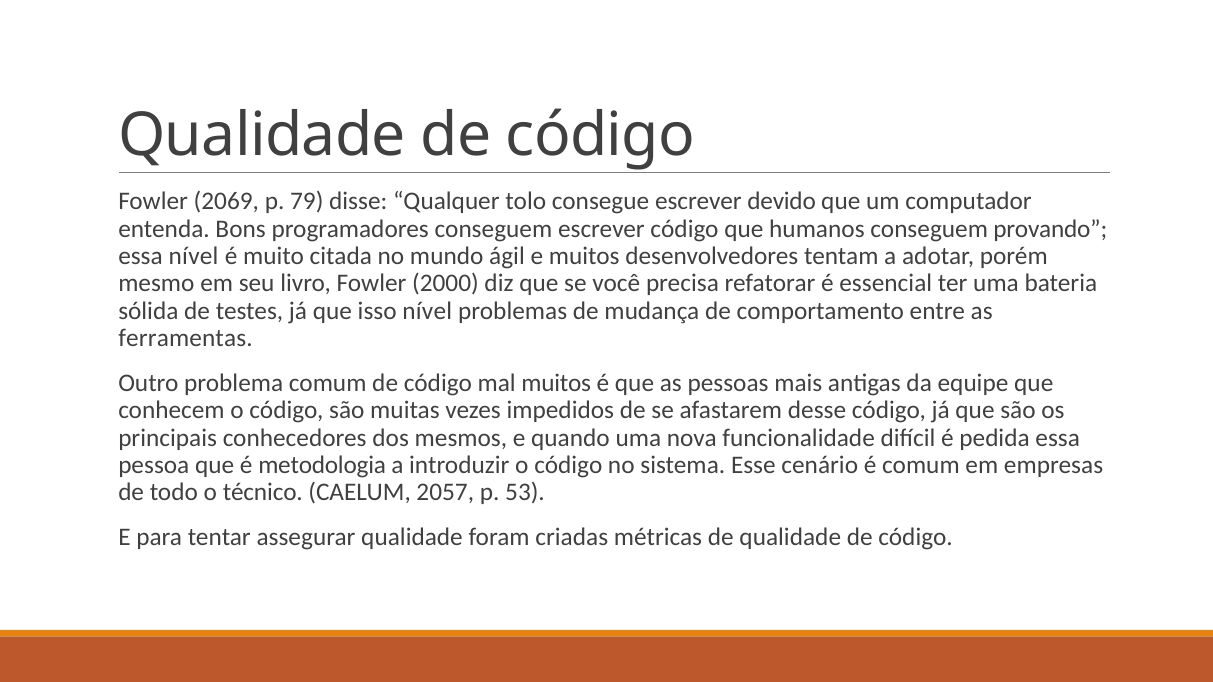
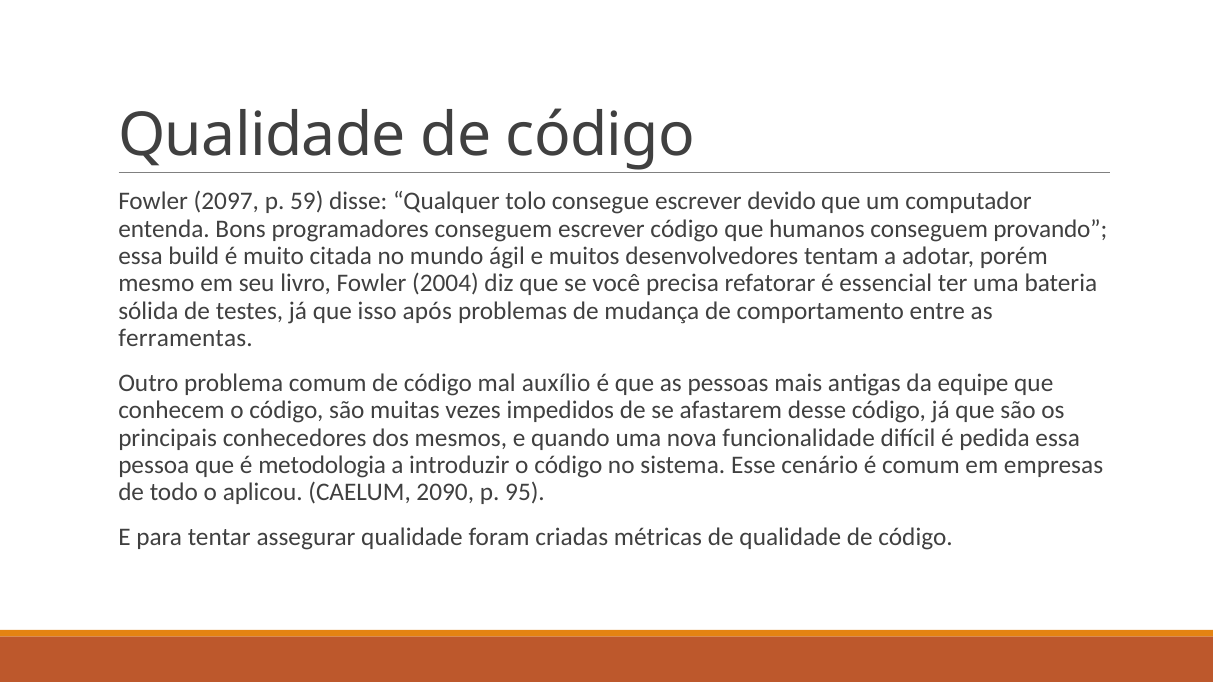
2069: 2069 -> 2097 (226, 202)
79: 79 -> 59 (307, 202)
essa nível: nível -> build (194, 256)
2000: 2000 -> 2004 (445, 284)
isso nível: nível -> após (427, 311)
mal muitos: muitos -> auxílio (556, 383)
técnico: técnico -> aplicou (263, 493)
2057: 2057 -> 2090 (445, 493)
53: 53 -> 95 (525, 493)
